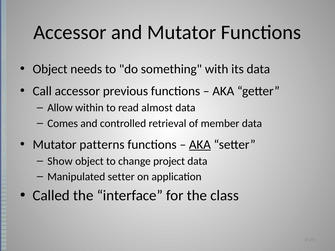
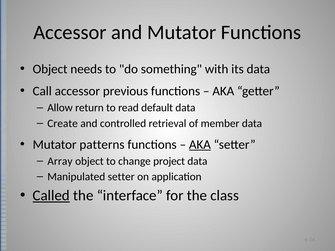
within: within -> return (89, 108)
almost: almost -> default (157, 108)
Comes: Comes -> Create (63, 123)
Show: Show -> Array (60, 161)
Called underline: none -> present (51, 196)
